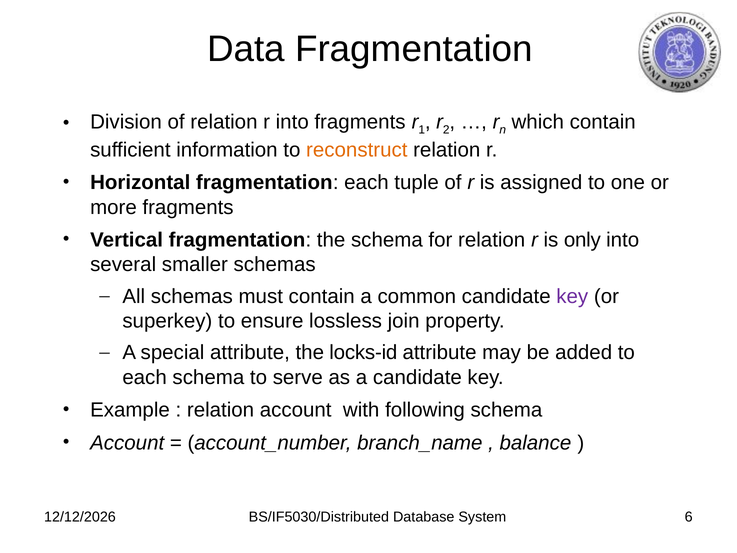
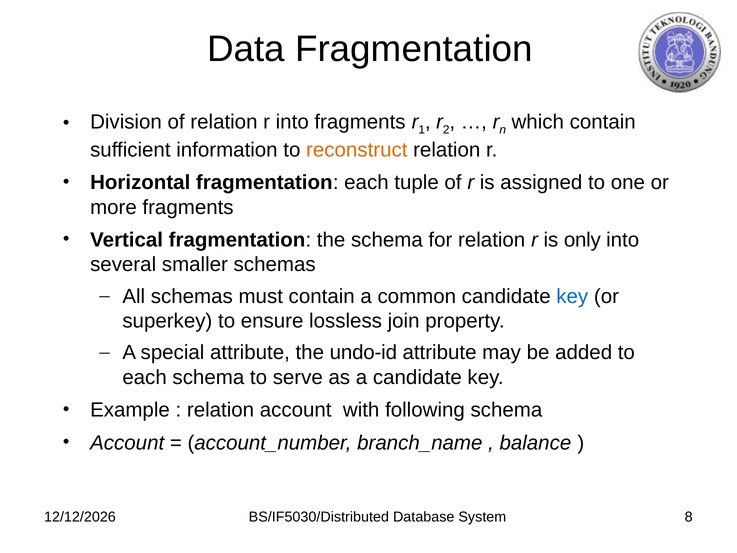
key colour: purple -> blue (572, 296)
locks-id: locks-id -> undo-id (363, 353)
6: 6 -> 8 (689, 517)
